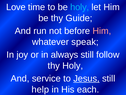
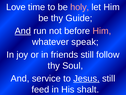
holy colour: light blue -> pink (80, 7)
And underline: none -> present (23, 31)
always: always -> friends (64, 54)
thy Holy: Holy -> Soul (73, 65)
help: help -> feed (40, 89)
each: each -> shalt (88, 89)
